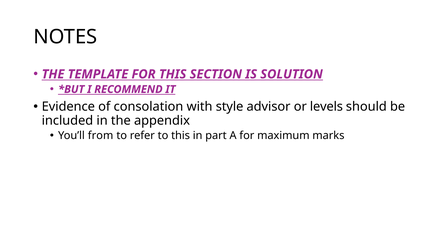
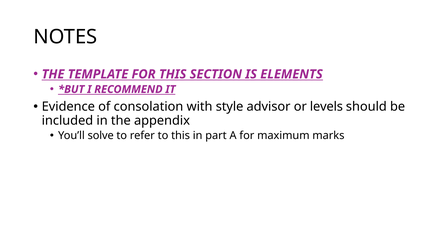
SOLUTION: SOLUTION -> ELEMENTS (292, 74)
from: from -> solve (101, 136)
